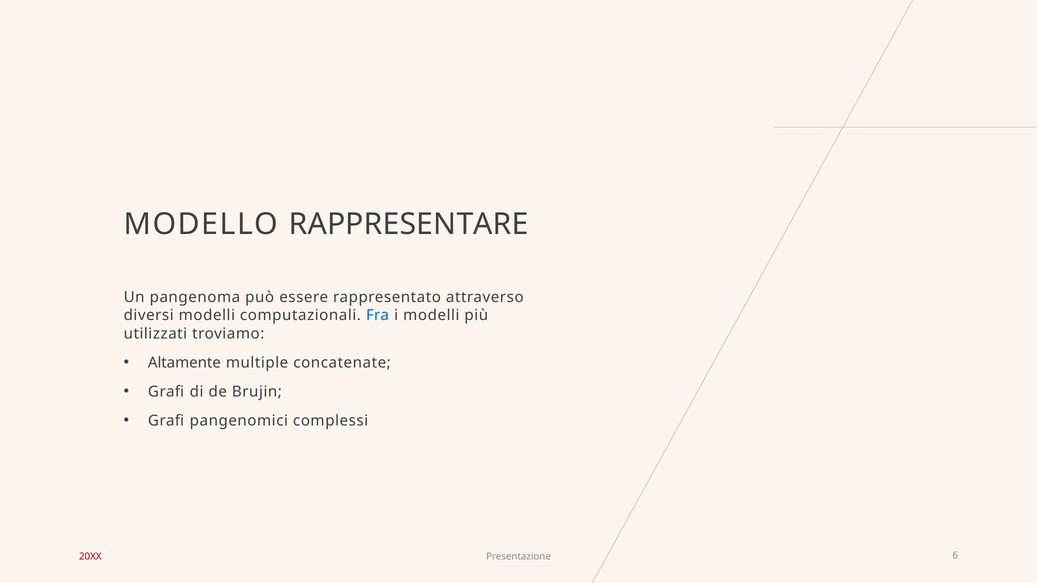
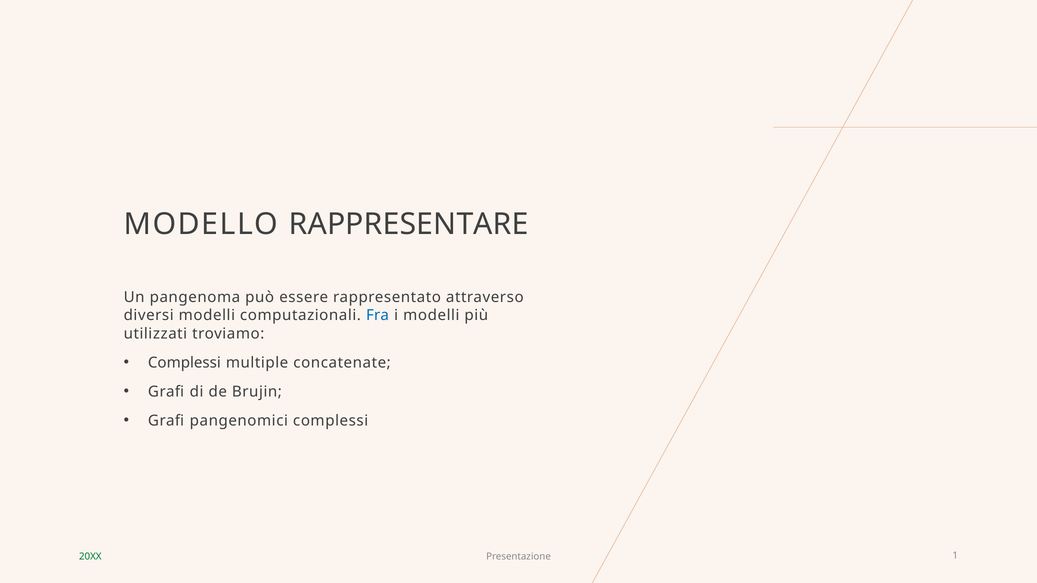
Altamente: Altamente -> Complessi (184, 363)
20XX colour: red -> green (90, 557)
6: 6 -> 1 (955, 556)
